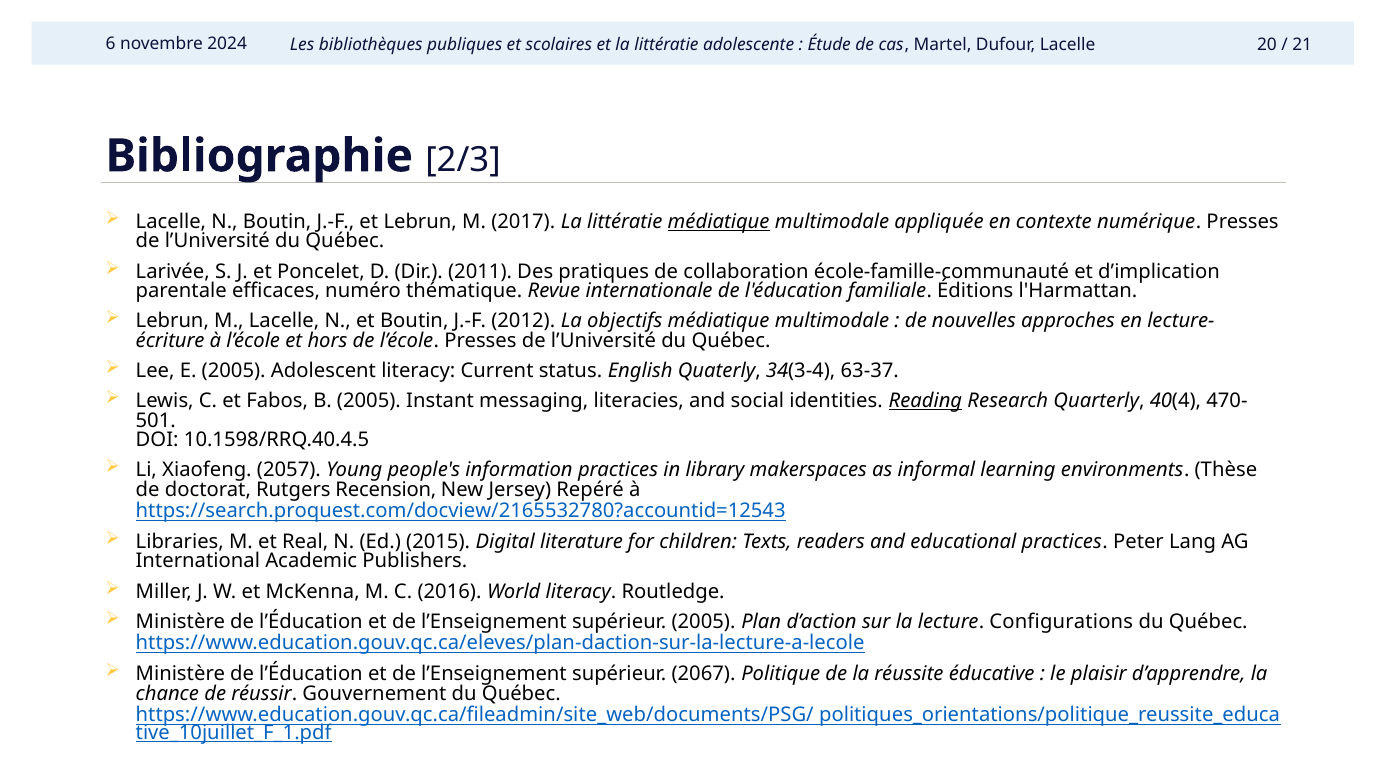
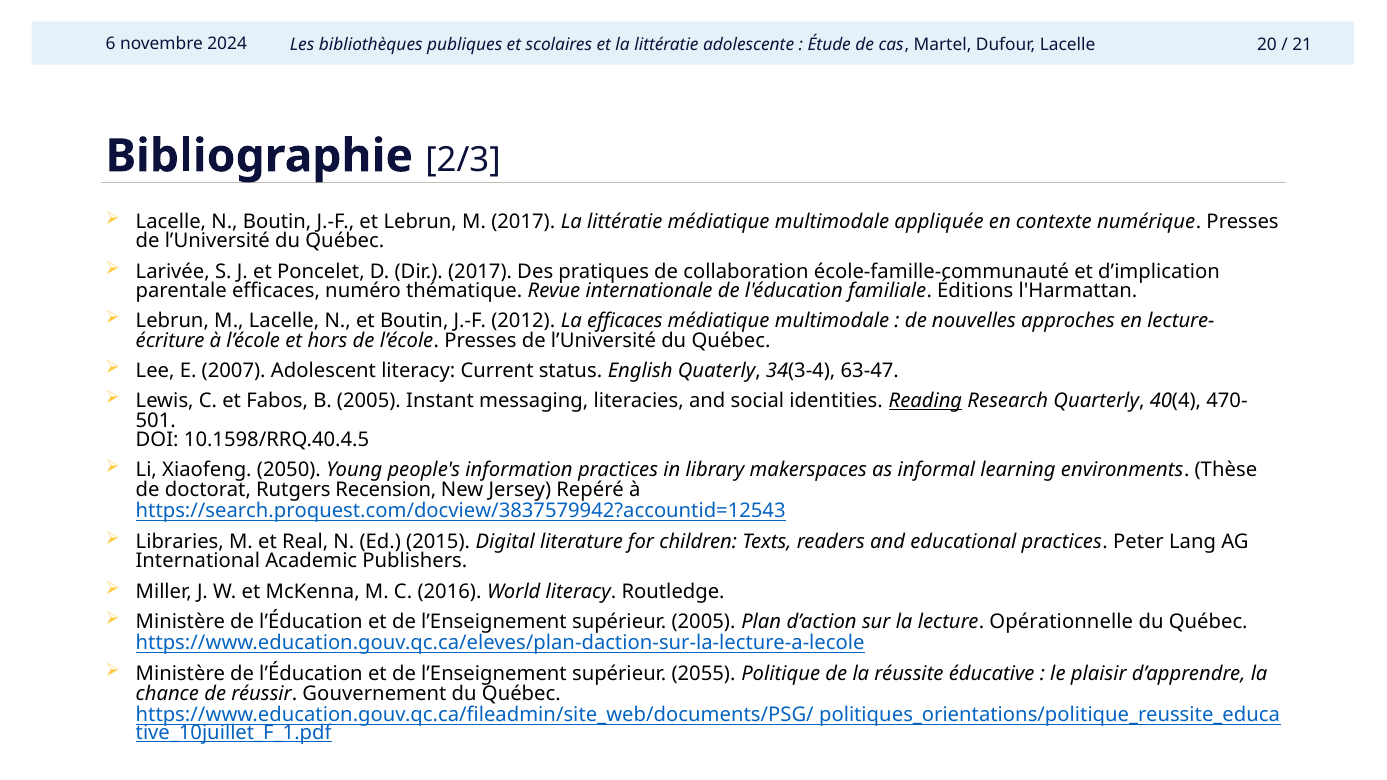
médiatique underline: present -> none (719, 222)
Dir 2011: 2011 -> 2017 (480, 271)
La objectifs: objectifs -> efficaces (625, 321)
E 2005: 2005 -> 2007 (234, 371)
63-37: 63-37 -> 63-47 (870, 371)
2057: 2057 -> 2050 (289, 470)
https://search.proquest.com/docview/2165532780?accountid=12543: https://search.proquest.com/docview/2165532780?accountid=12543 -> https://search.proquest.com/docview/3837579942?accountid=12543 (461, 511)
Configurations: Configurations -> Opérationnelle (1061, 622)
2067: 2067 -> 2055 (703, 674)
